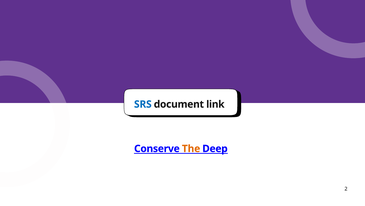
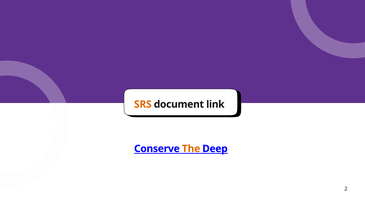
SRS colour: blue -> orange (143, 104)
